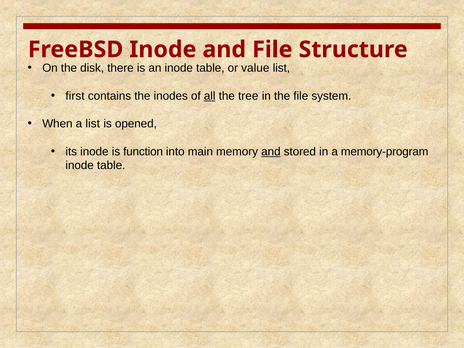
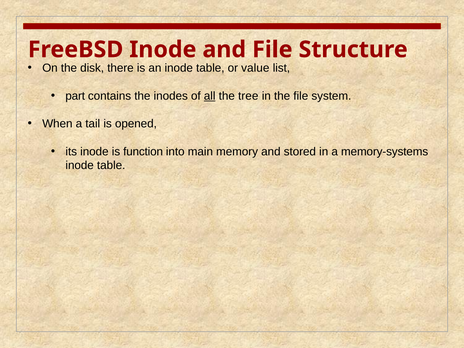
first: first -> part (75, 96)
a list: list -> tail (93, 124)
and underline: present -> none (271, 152)
memory-program: memory-program -> memory-systems (385, 152)
